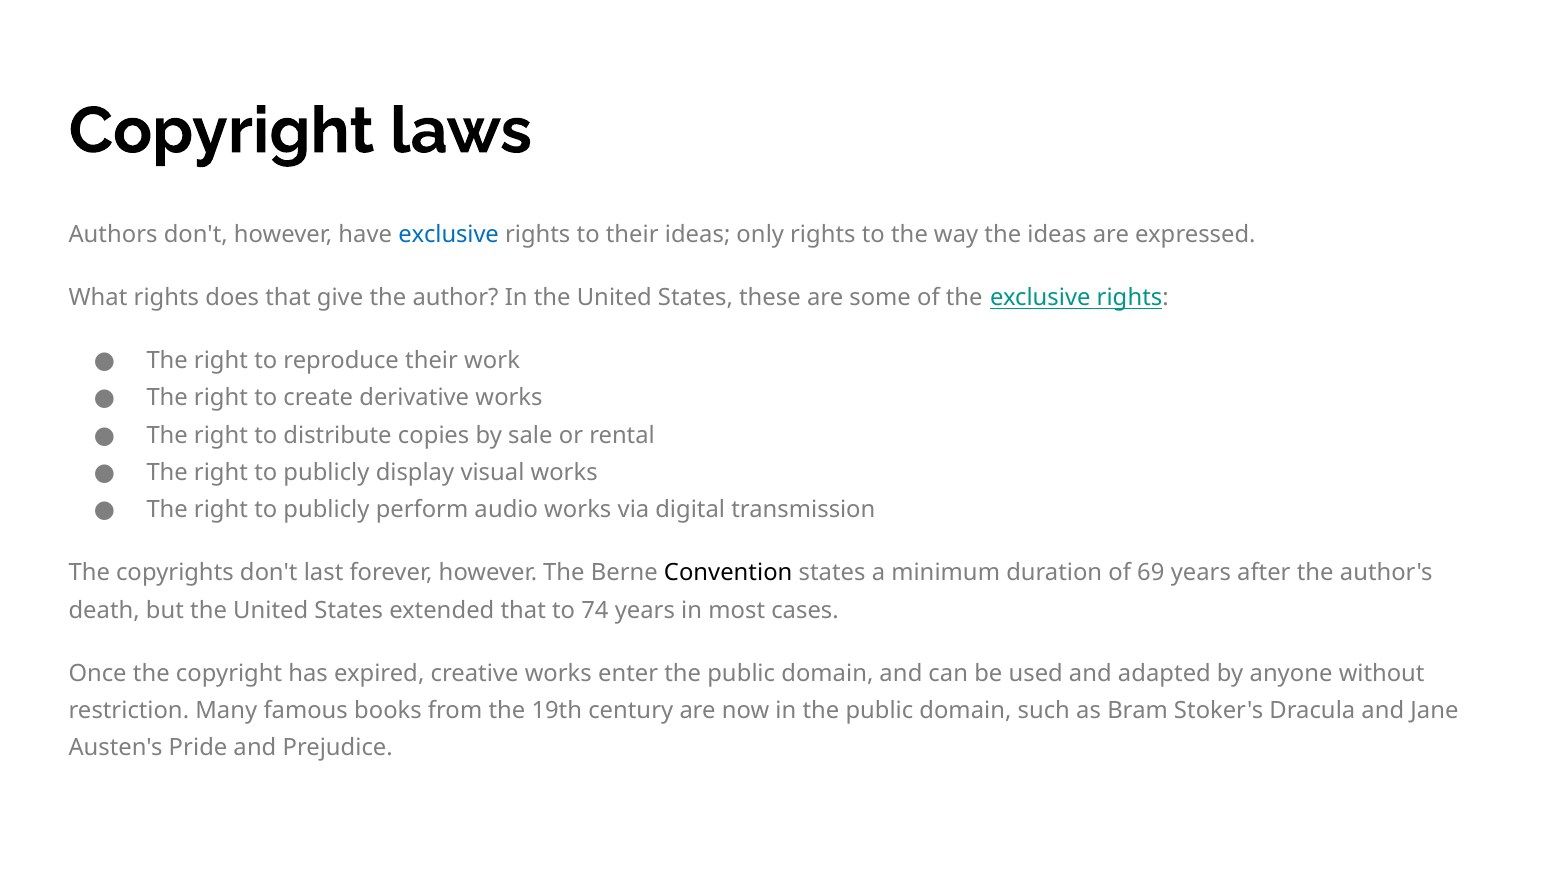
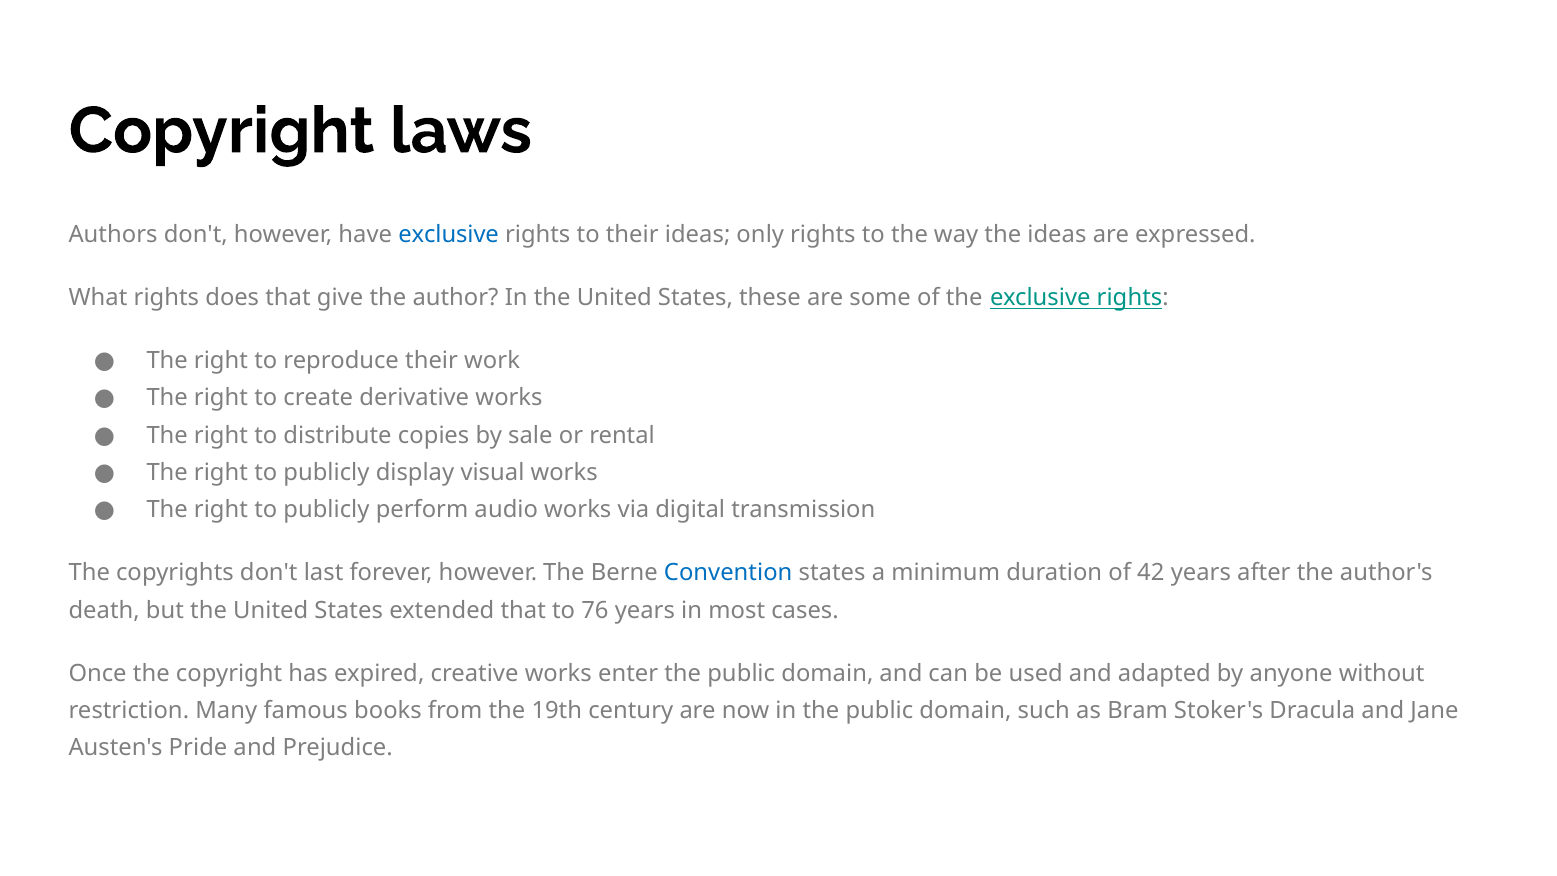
Convention colour: black -> blue (728, 573)
69: 69 -> 42 (1151, 573)
74: 74 -> 76 (595, 610)
